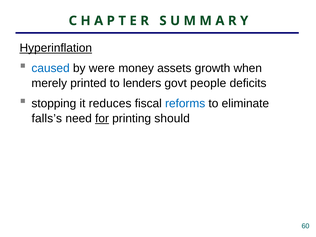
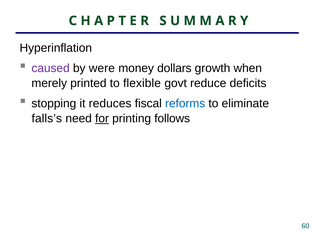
Hyperinflation underline: present -> none (56, 48)
caused colour: blue -> purple (51, 68)
assets: assets -> dollars (174, 68)
lenders: lenders -> flexible (142, 83)
people: people -> reduce (208, 83)
should: should -> follows (172, 118)
